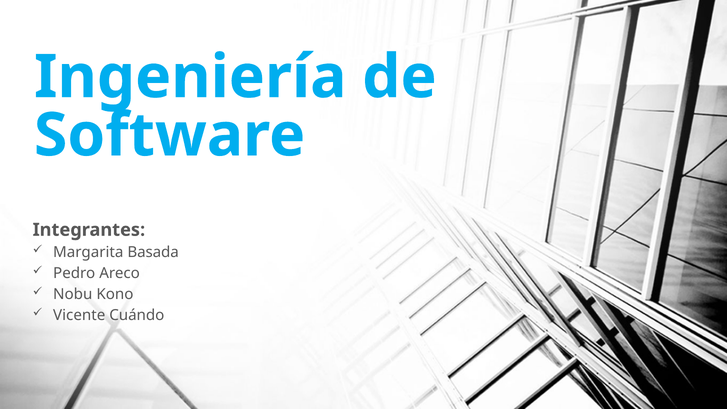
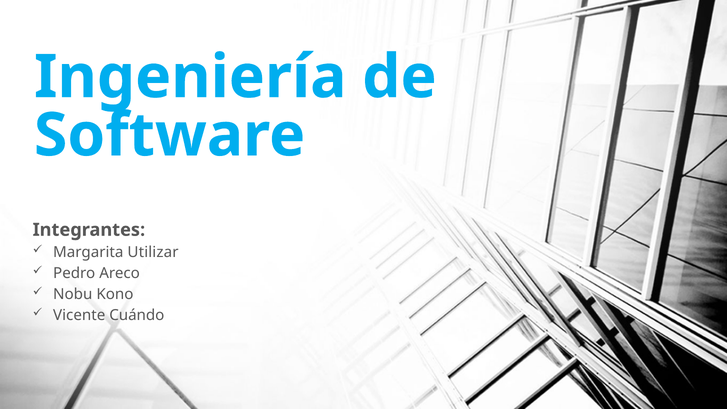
Basada: Basada -> Utilizar (153, 252)
